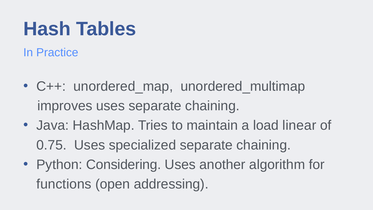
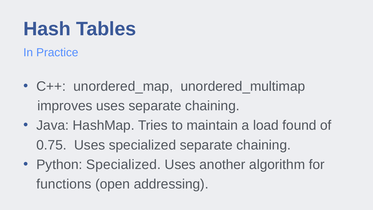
linear: linear -> found (299, 125)
Python Considering: Considering -> Specialized (124, 165)
